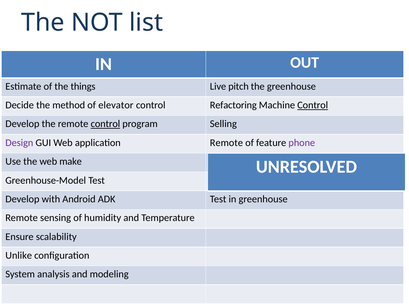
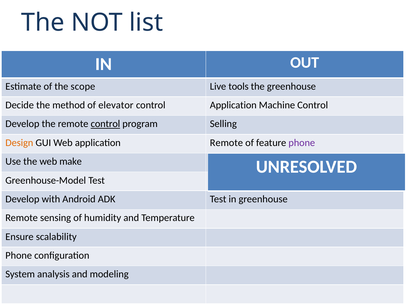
things: things -> scope (83, 86)
pitch: pitch -> tools (239, 86)
control Refactoring: Refactoring -> Application (233, 105)
Control underline: present -> none (313, 105)
Design colour: purple -> orange (19, 143)
Unlike: Unlike -> Phone (19, 255)
